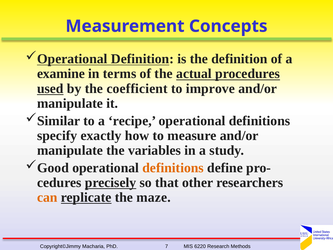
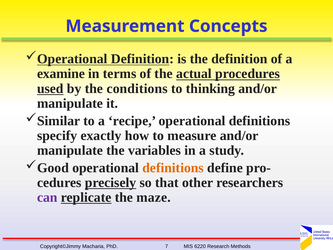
coefficient: coefficient -> conditions (137, 88)
improve: improve -> thinking (210, 88)
can colour: orange -> purple (47, 197)
